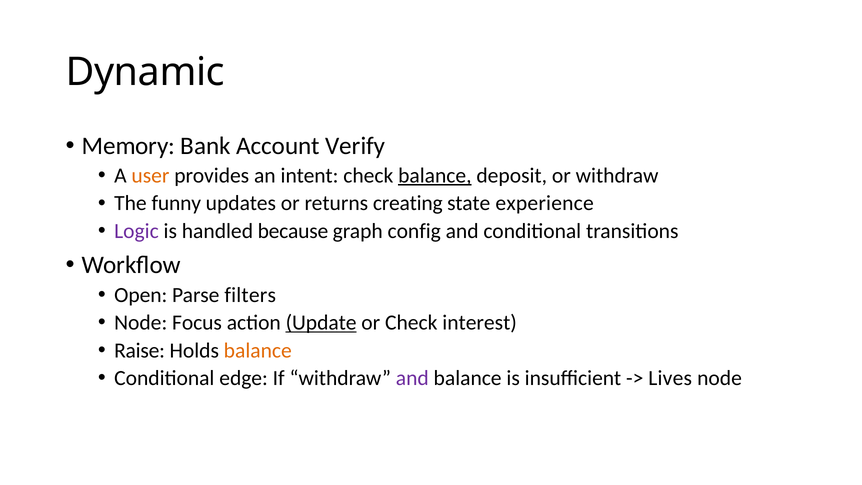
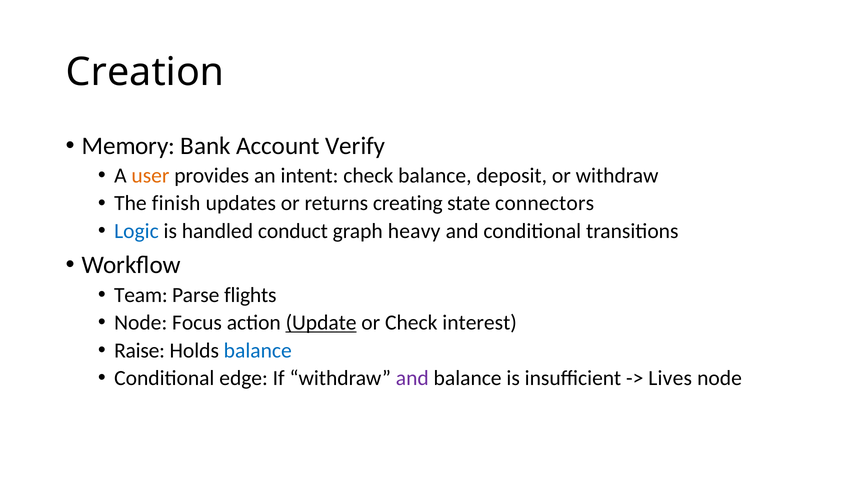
Dynamic: Dynamic -> Creation (145, 72)
balance underline: present -> none (435, 175)
funny: funny -> finish (176, 203)
experience: experience -> connectors (545, 203)
Logic colour: purple -> blue (136, 231)
because: because -> conduct (293, 231)
config: config -> heavy (414, 231)
Open: Open -> Team (141, 295)
filters: filters -> flights (250, 295)
balance colour: orange -> blue (258, 350)
